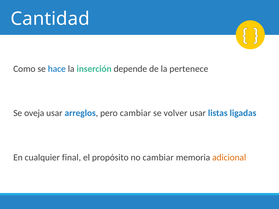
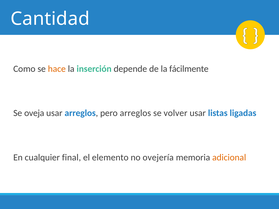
hace colour: blue -> orange (57, 69)
pertenece: pertenece -> fácilmente (189, 69)
pero cambiar: cambiar -> arreglos (135, 113)
propósito: propósito -> elemento (110, 158)
no cambiar: cambiar -> ovejería (158, 158)
